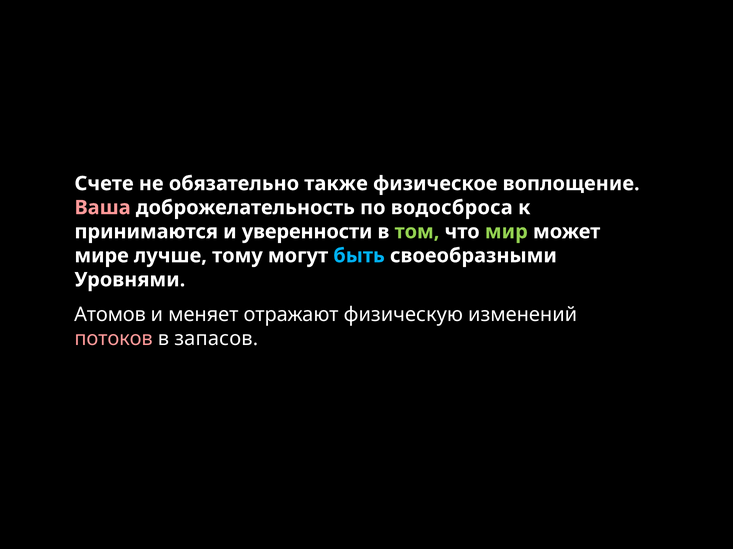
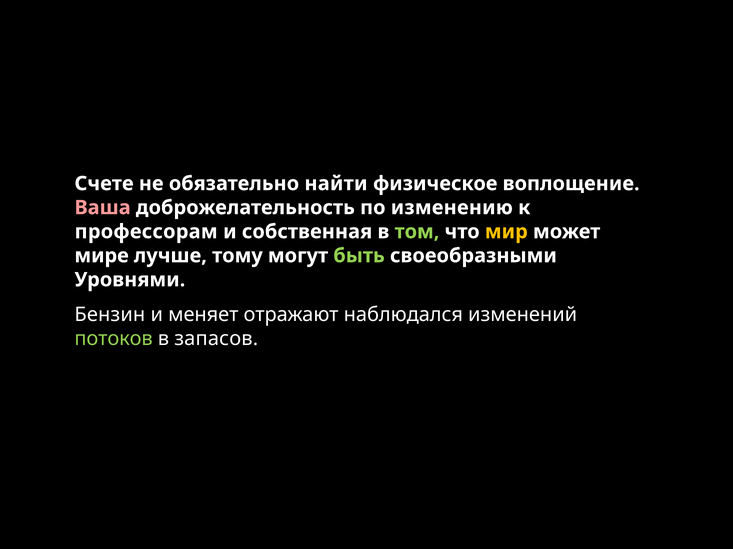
также: также -> найти (336, 184)
водосброса: водосброса -> изменению (452, 208)
принимаются: принимаются -> профессорам (146, 232)
уверенности: уверенности -> собственная (307, 232)
мир colour: light green -> yellow (506, 232)
быть colour: light blue -> light green (359, 256)
Атомов: Атомов -> Бензин (110, 315)
физическую: физическую -> наблюдался (403, 315)
потоков colour: pink -> light green (114, 339)
